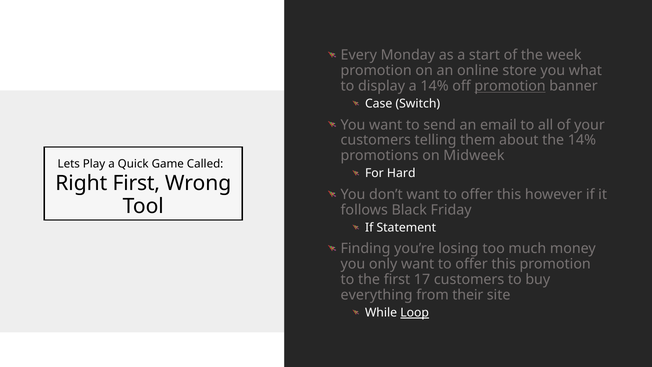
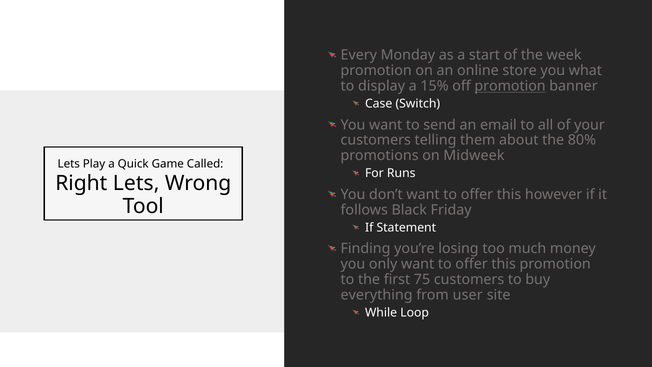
a 14%: 14% -> 15% (435, 86)
the 14%: 14% -> 80% (582, 140)
Hard: Hard -> Runs (401, 173)
Right First: First -> Lets (136, 183)
17: 17 -> 75 (422, 279)
their: their -> user (468, 295)
Loop underline: present -> none (415, 312)
